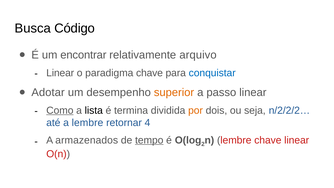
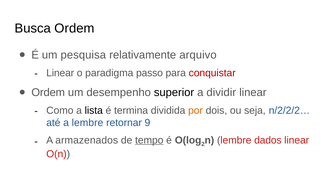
Busca Código: Código -> Ordem (74, 28)
encontrar: encontrar -> pesquisa (83, 55)
paradigma chave: chave -> passo (150, 73)
conquistar colour: blue -> red (212, 73)
Adotar: Adotar -> Ordem (48, 92)
superior colour: orange -> black (174, 92)
passo: passo -> dividir (221, 92)
Como underline: present -> none (60, 110)
4: 4 -> 9 (147, 123)
lembre chave: chave -> dados (268, 140)
